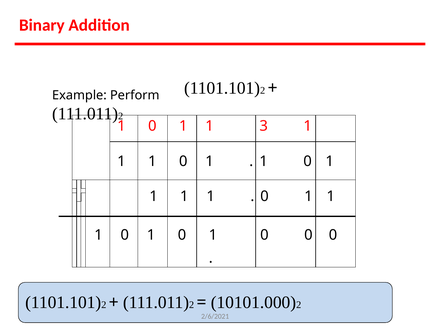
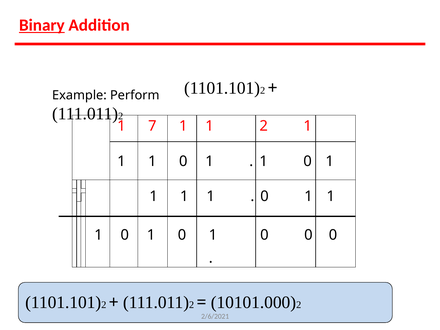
Binary underline: none -> present (42, 25)
0: 0 -> 7 (152, 126)
1 3: 3 -> 2 (264, 126)
